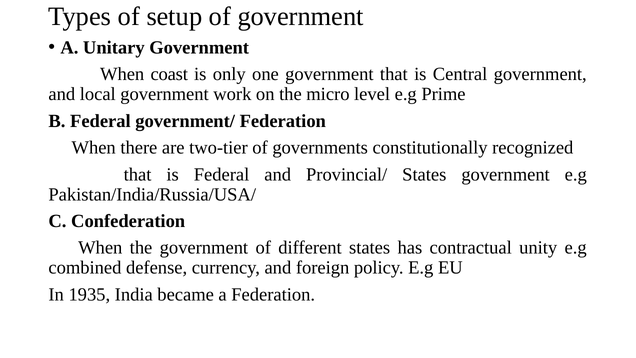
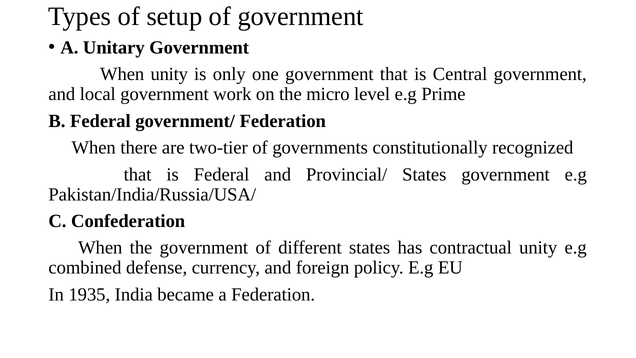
When coast: coast -> unity (169, 74)
